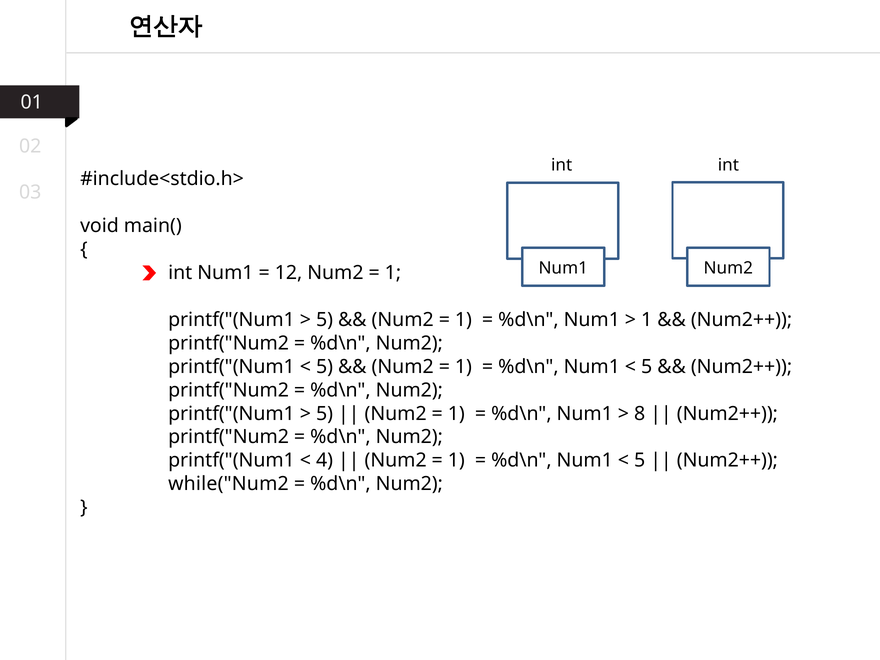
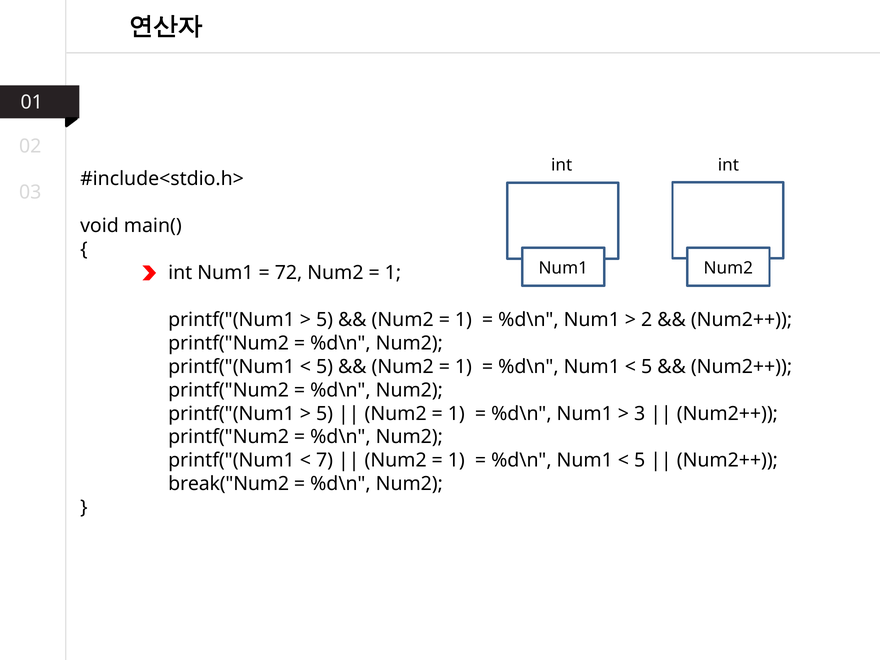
12: 12 -> 72 (289, 273)
1: 1 -> 2 (647, 320)
8: 8 -> 3 (640, 414)
4: 4 -> 7 (325, 461)
while("Num2: while("Num2 -> break("Num2 (229, 484)
